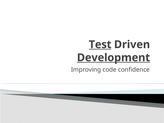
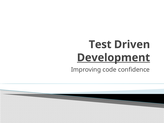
Test underline: present -> none (100, 45)
